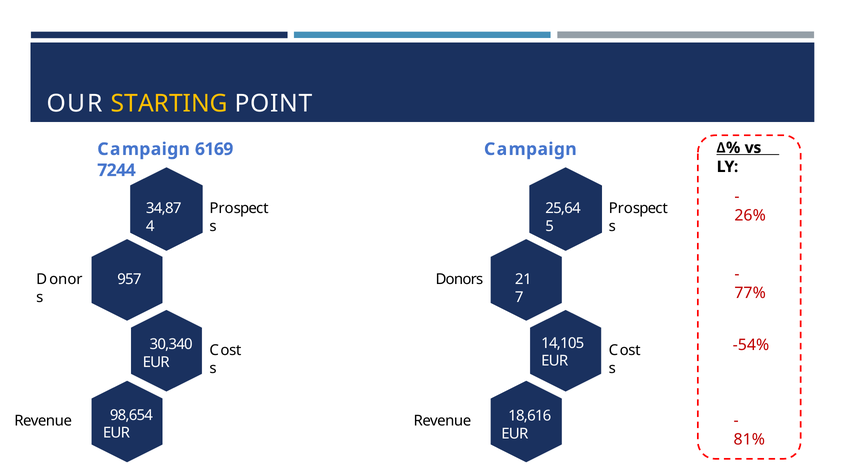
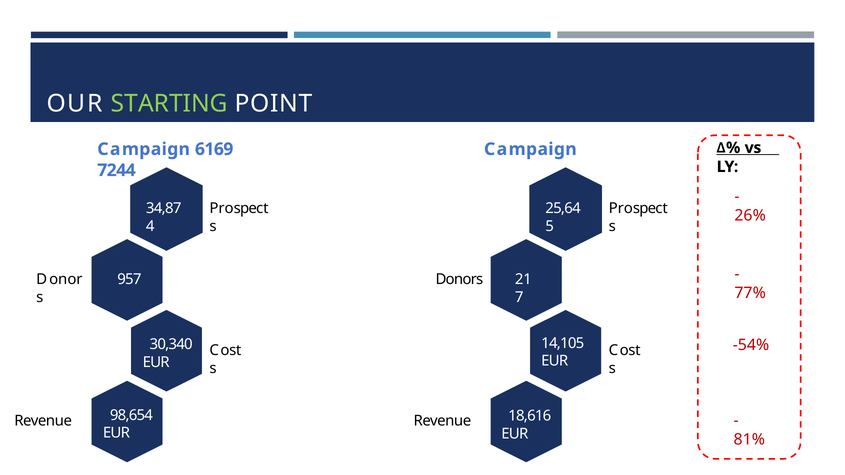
STARTING colour: yellow -> light green (169, 104)
